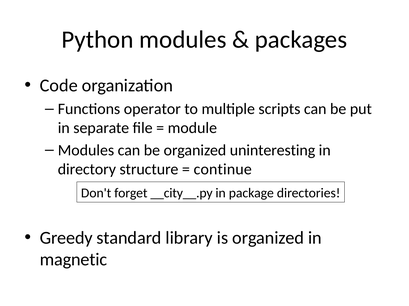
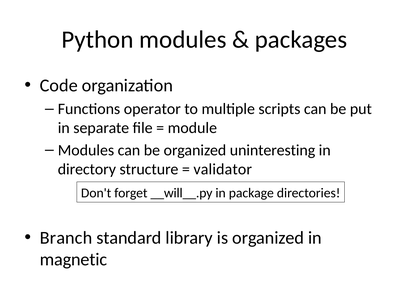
continue: continue -> validator (223, 170)
__city__.py: __city__.py -> __will__.py (182, 193)
Greedy: Greedy -> Branch (66, 238)
